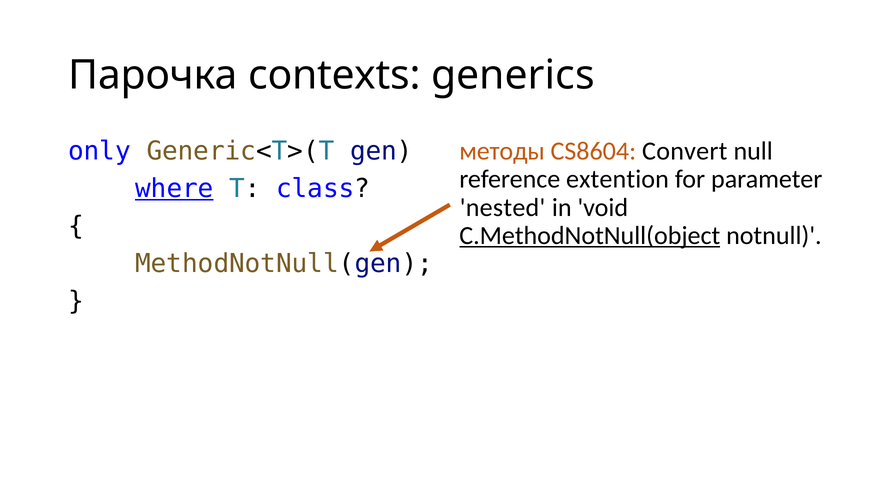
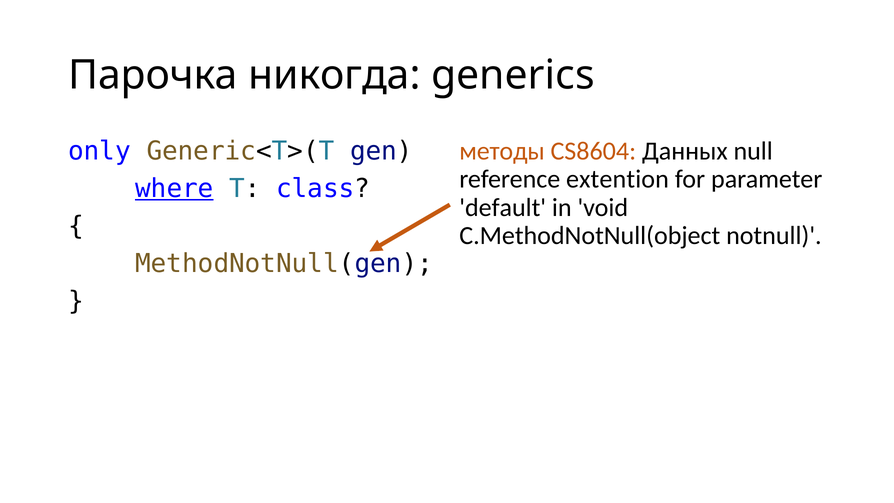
contexts: contexts -> никогда (334, 75)
Convert: Convert -> Данных (685, 151)
nested: nested -> default (503, 207)
C.MethodNotNull(object underline: present -> none (590, 236)
